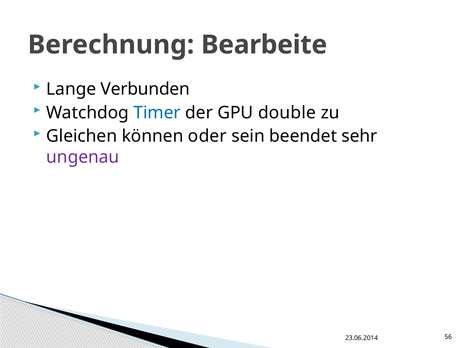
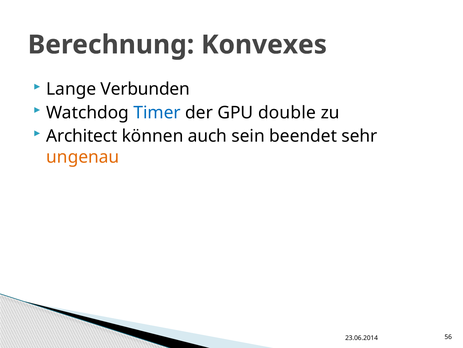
Bearbeite: Bearbeite -> Konvexes (264, 45)
Gleichen: Gleichen -> Architect (82, 136)
oder: oder -> auch (207, 136)
ungenau colour: purple -> orange (83, 157)
